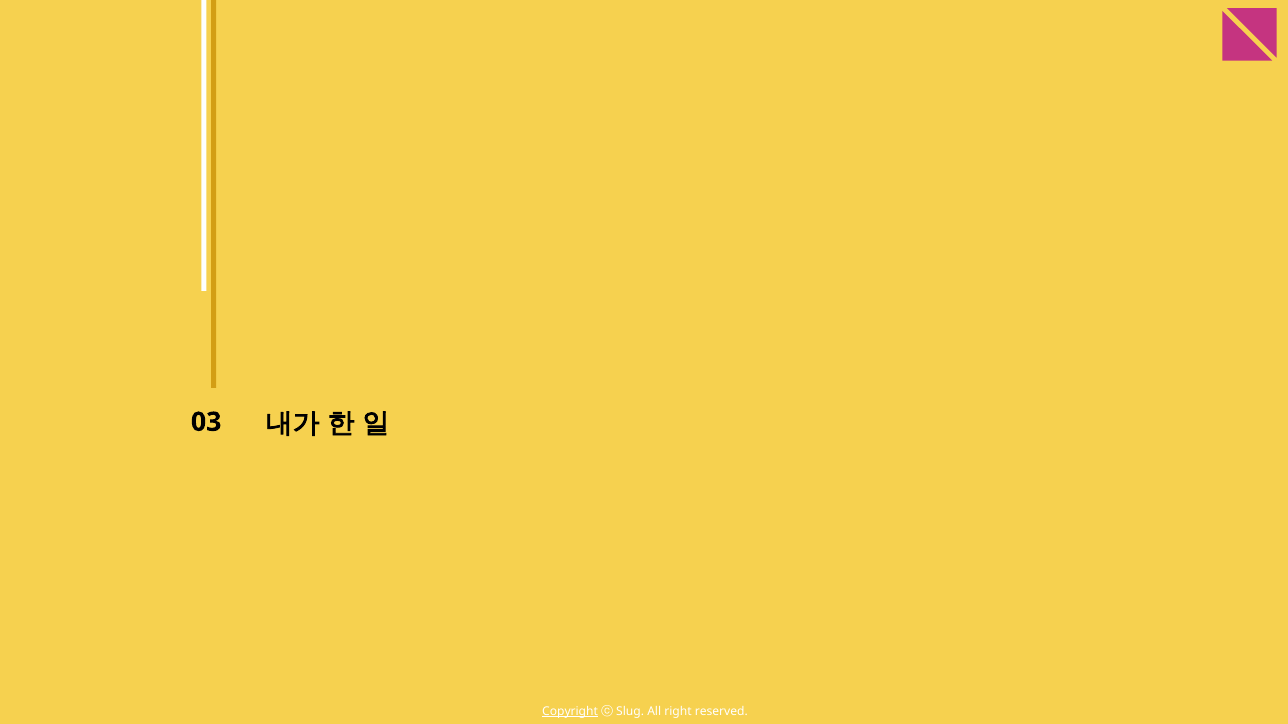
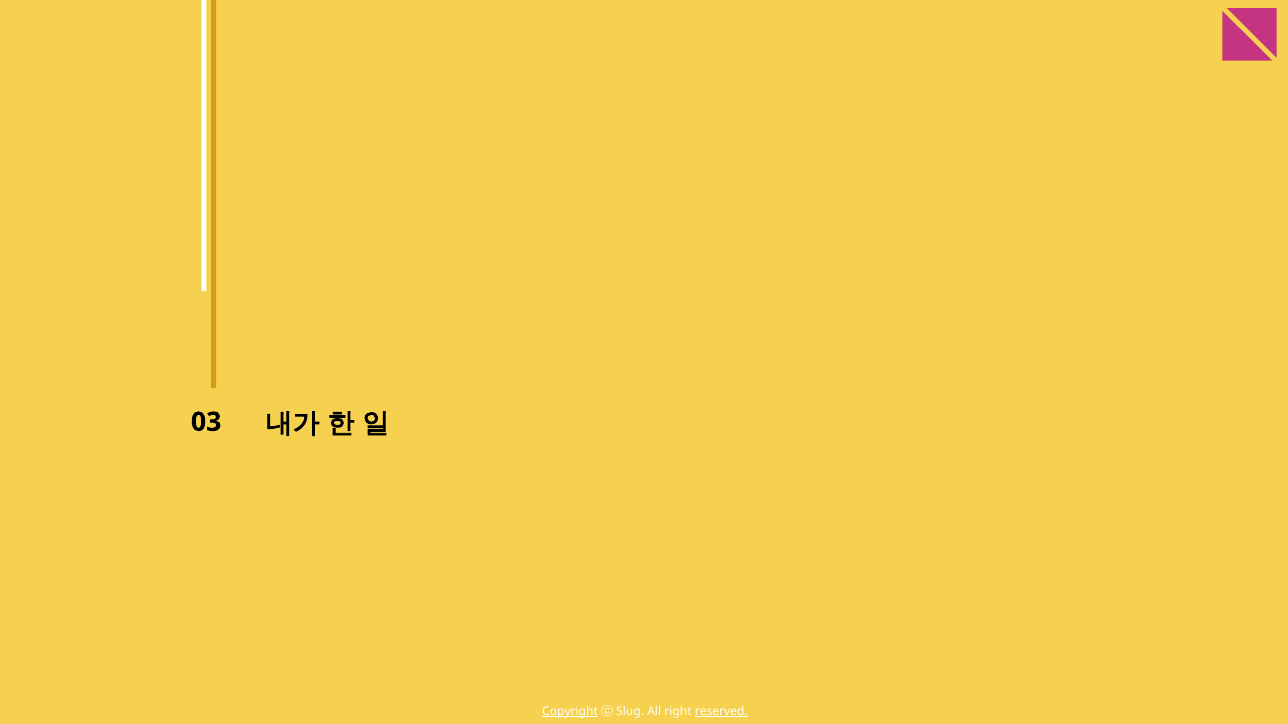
reserved underline: none -> present (721, 712)
